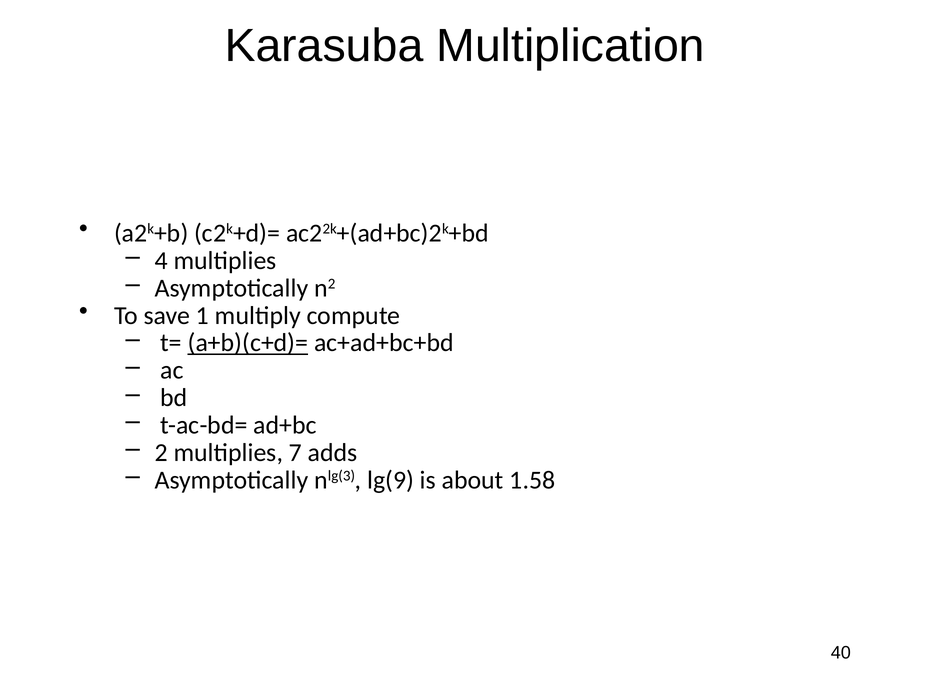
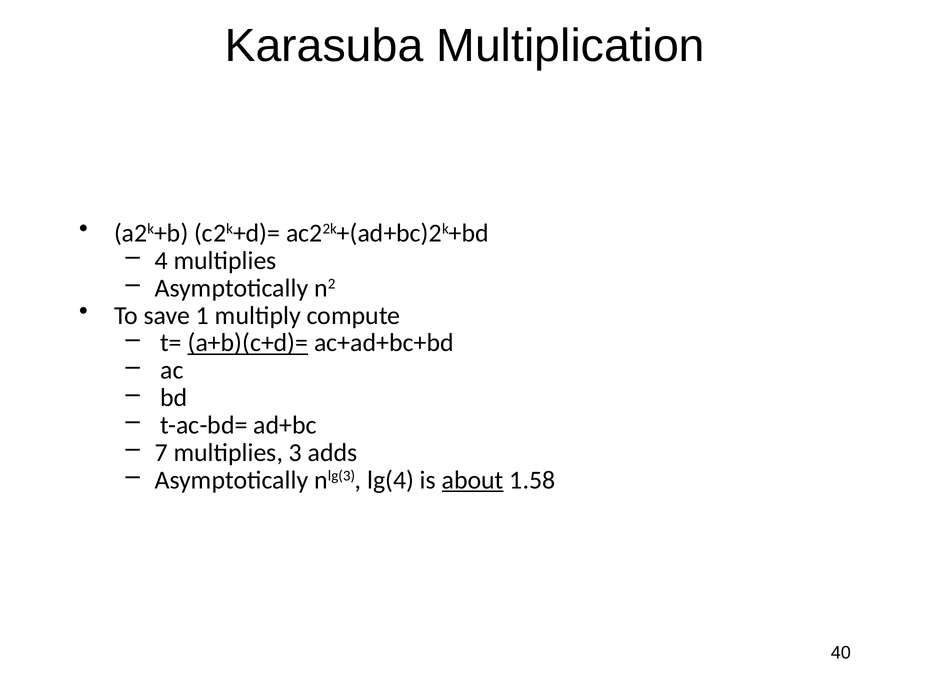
2: 2 -> 7 (161, 452)
7: 7 -> 3 (295, 452)
lg(9: lg(9 -> lg(4 (391, 480)
about underline: none -> present (473, 480)
